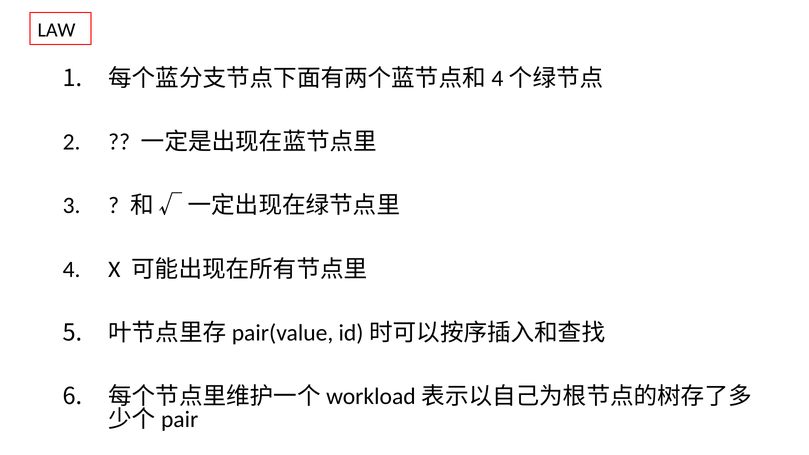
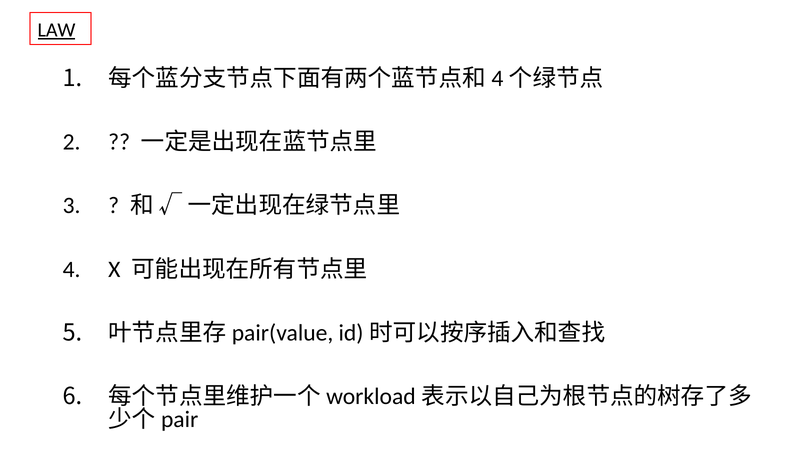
LAW underline: none -> present (56, 30)
